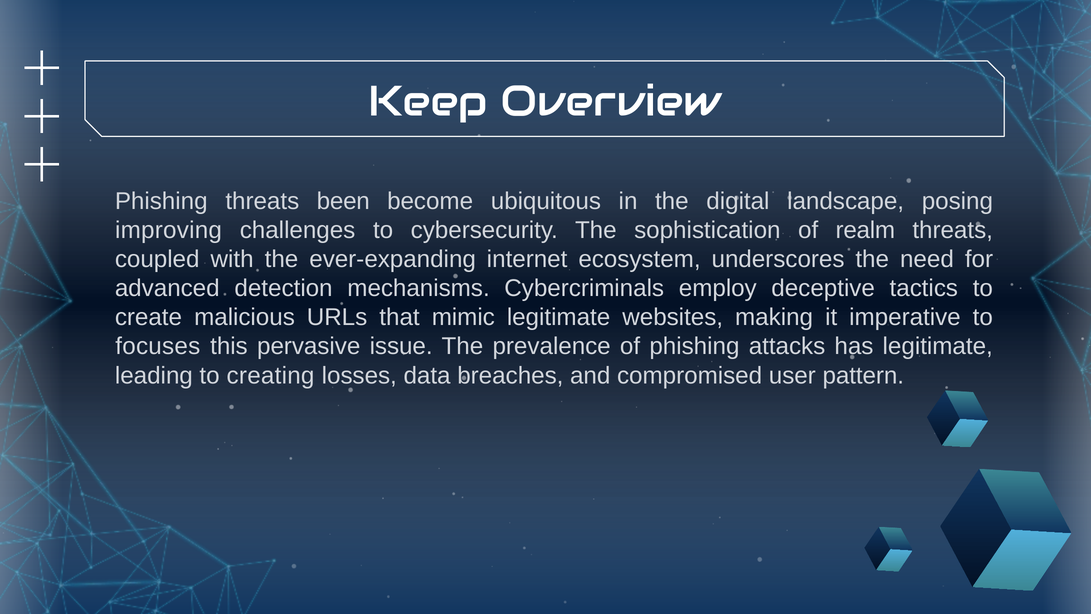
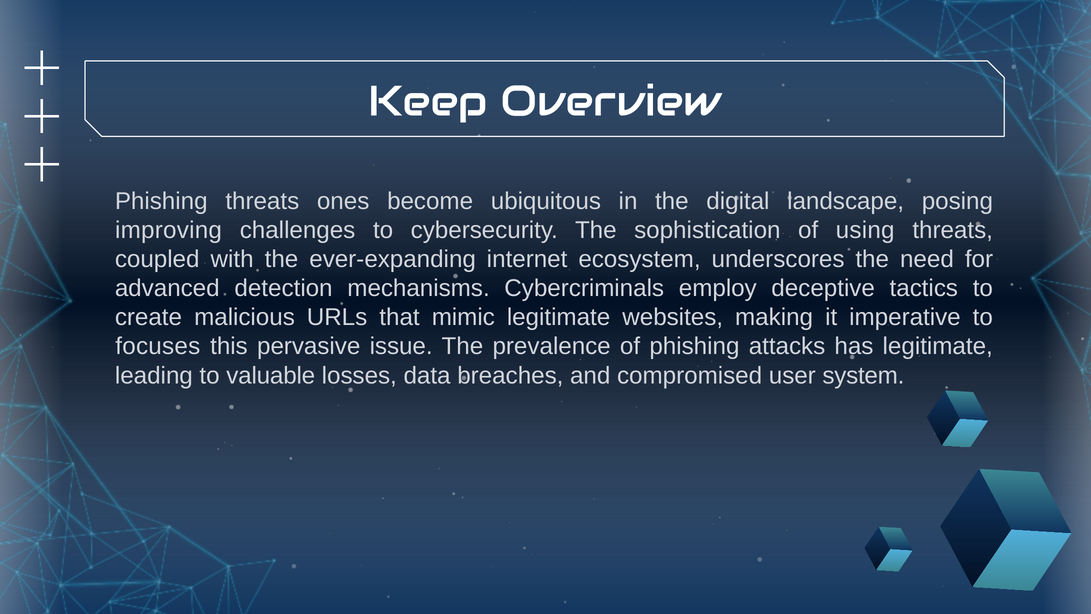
been: been -> ones (343, 201)
realm: realm -> using (865, 230)
creating: creating -> valuable (271, 375)
pattern: pattern -> system (863, 375)
